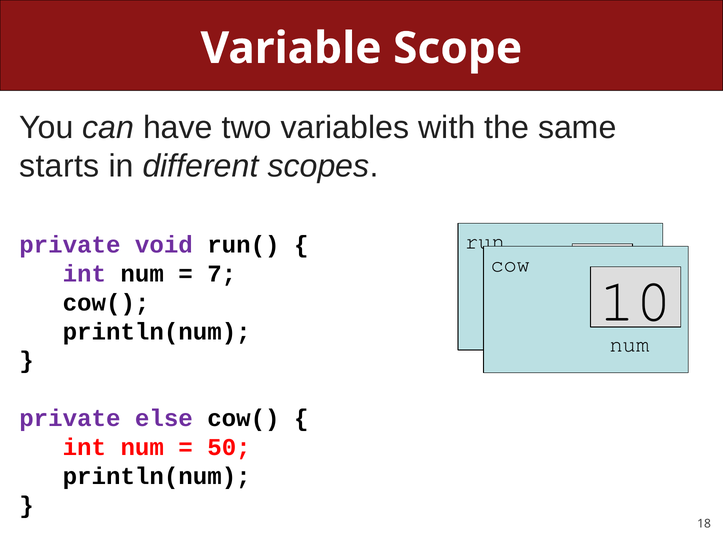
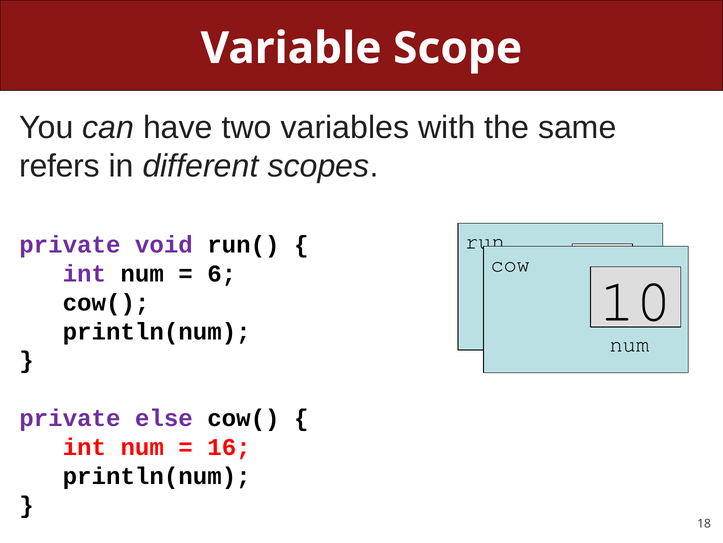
starts: starts -> refers (60, 166)
7: 7 -> 6 (222, 273)
50: 50 -> 16 (229, 447)
